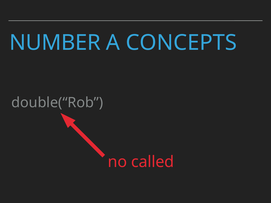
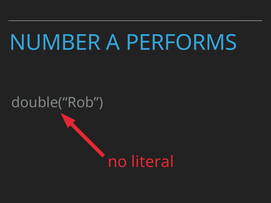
CONCEPTS: CONCEPTS -> PERFORMS (181, 43)
called: called -> literal (153, 162)
